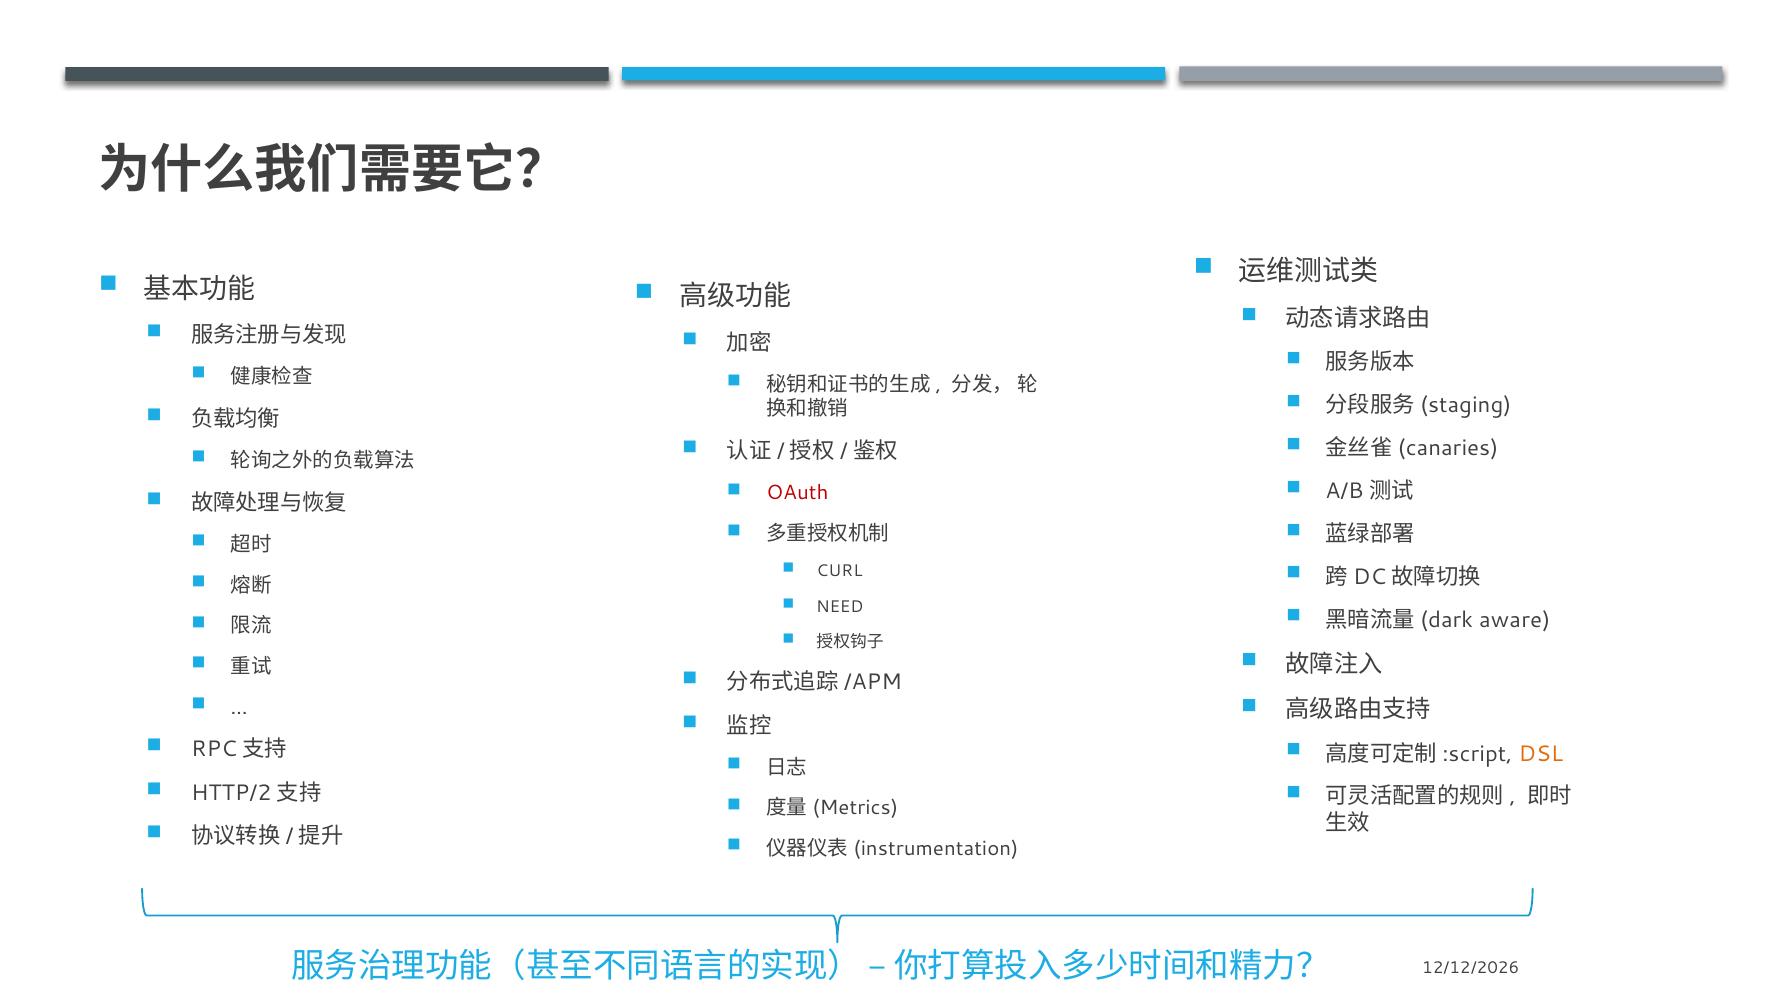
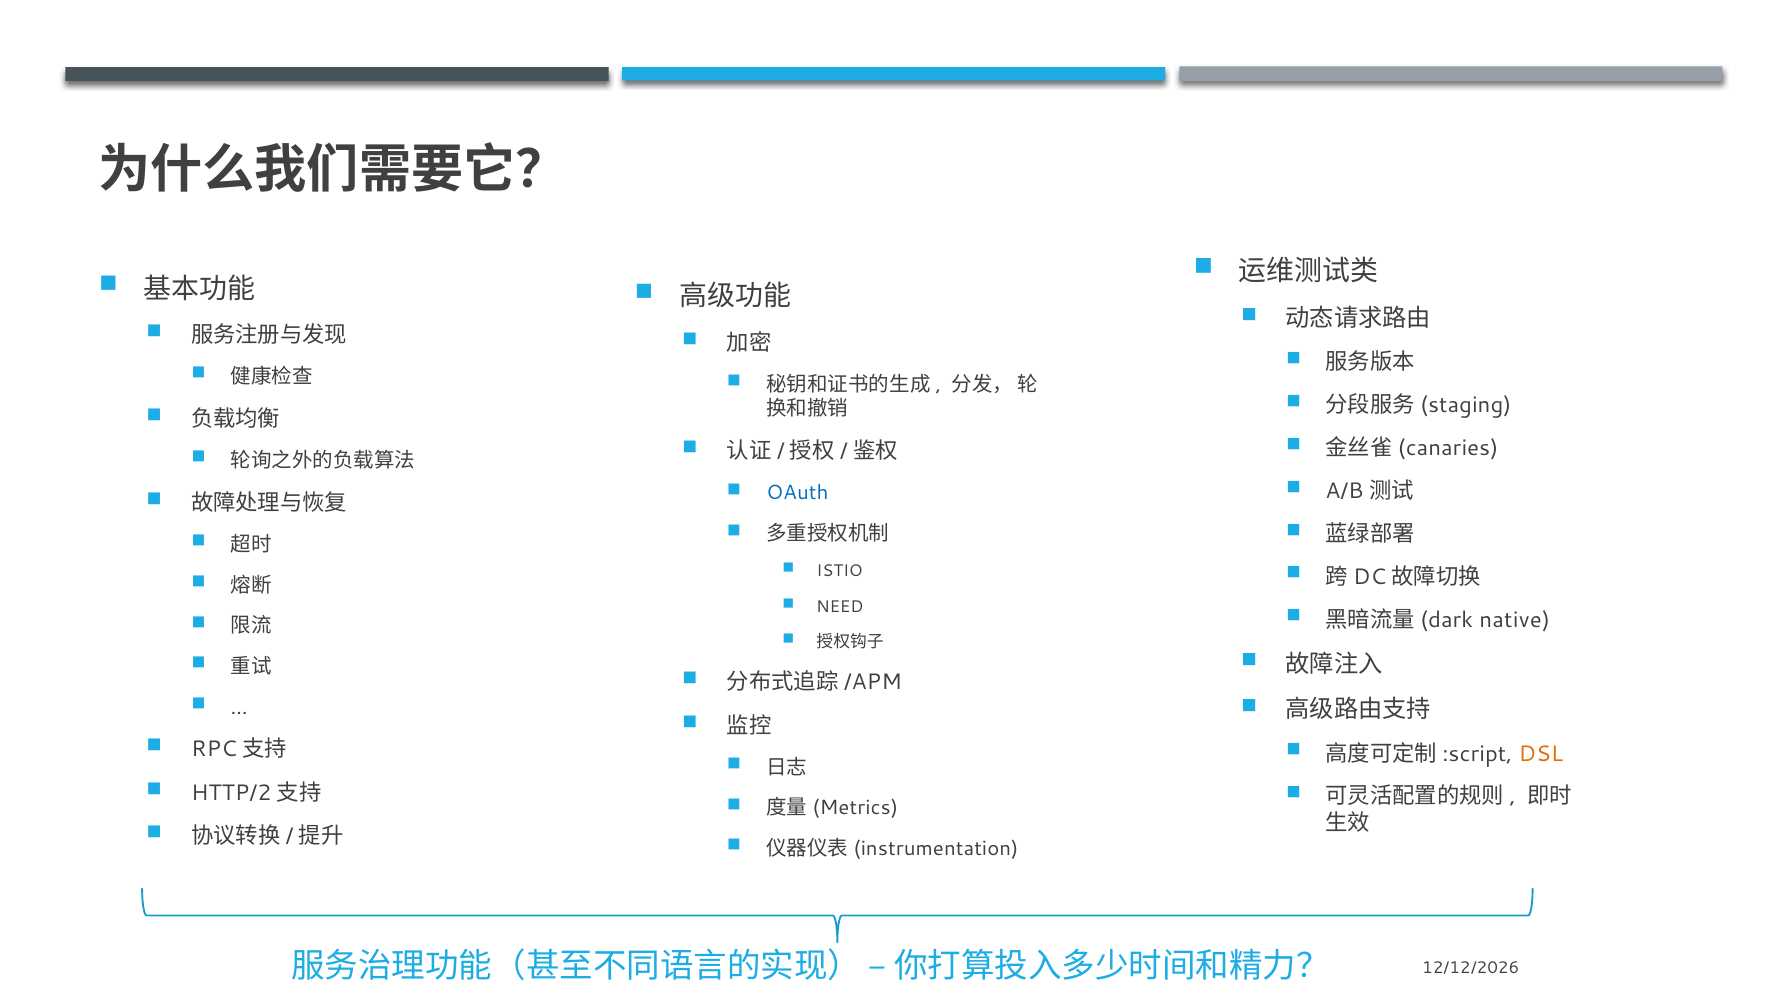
OAuth colour: red -> blue (797, 493)
CURL: CURL -> ISTIO (840, 571)
aware: aware -> native (1515, 620)
